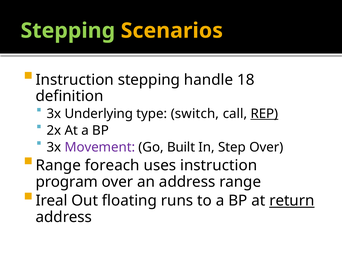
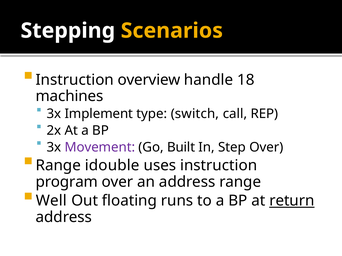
Stepping colour: light green -> white (68, 31)
Instruction stepping: stepping -> overview (149, 80)
definition: definition -> machines (70, 96)
Underlying: Underlying -> Implement (99, 114)
REP underline: present -> none (264, 114)
foreach: foreach -> idouble (112, 166)
Ireal: Ireal -> Well (51, 201)
